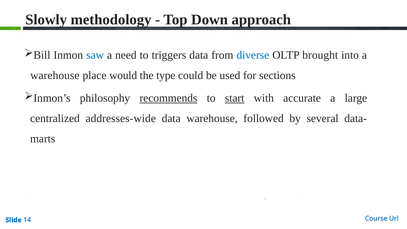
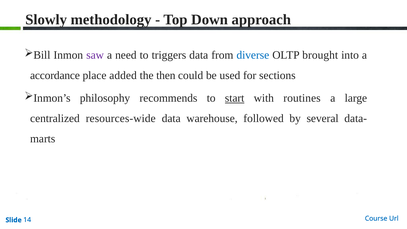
saw colour: blue -> purple (95, 55)
warehouse: warehouse -> accordance (55, 75)
would: would -> added (123, 75)
type: type -> then (166, 75)
recommends underline: present -> none (168, 98)
accurate: accurate -> routines (302, 98)
addresses-wide: addresses-wide -> resources-wide (121, 118)
